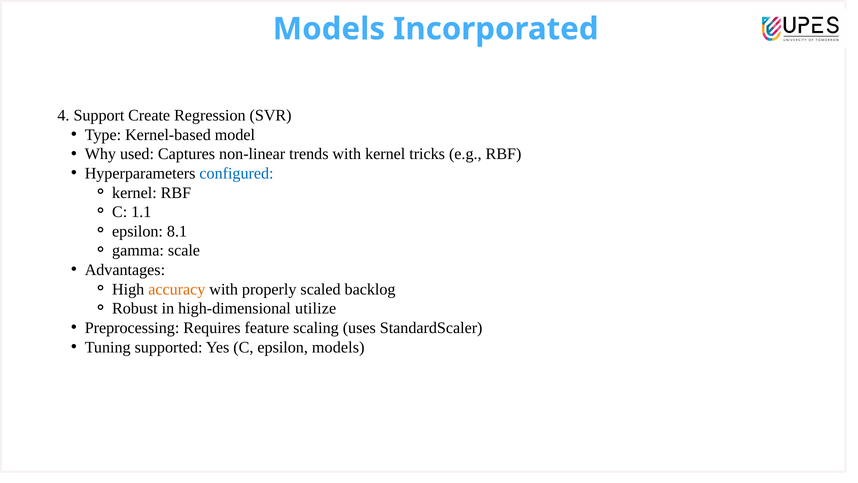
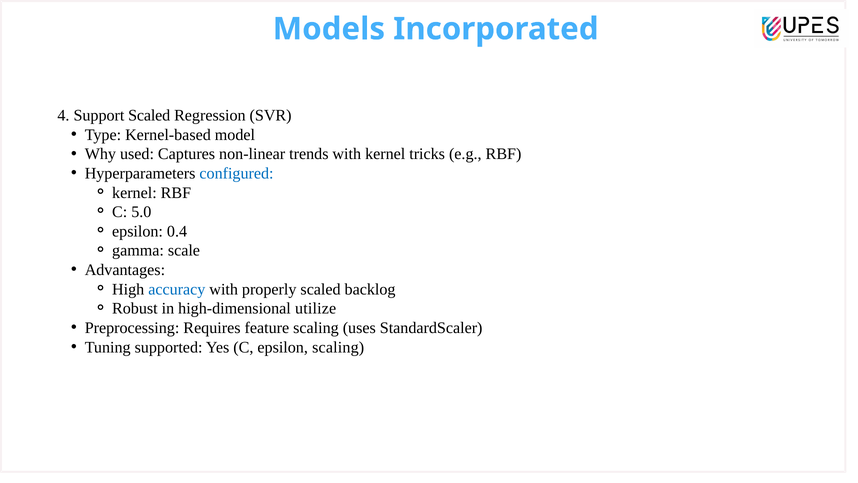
Support Create: Create -> Scaled (149, 115)
1.1: 1.1 -> 5.0 (141, 212)
8.1: 8.1 -> 0.4 (177, 231)
accuracy colour: orange -> blue (177, 289)
epsilon models: models -> scaling (338, 347)
